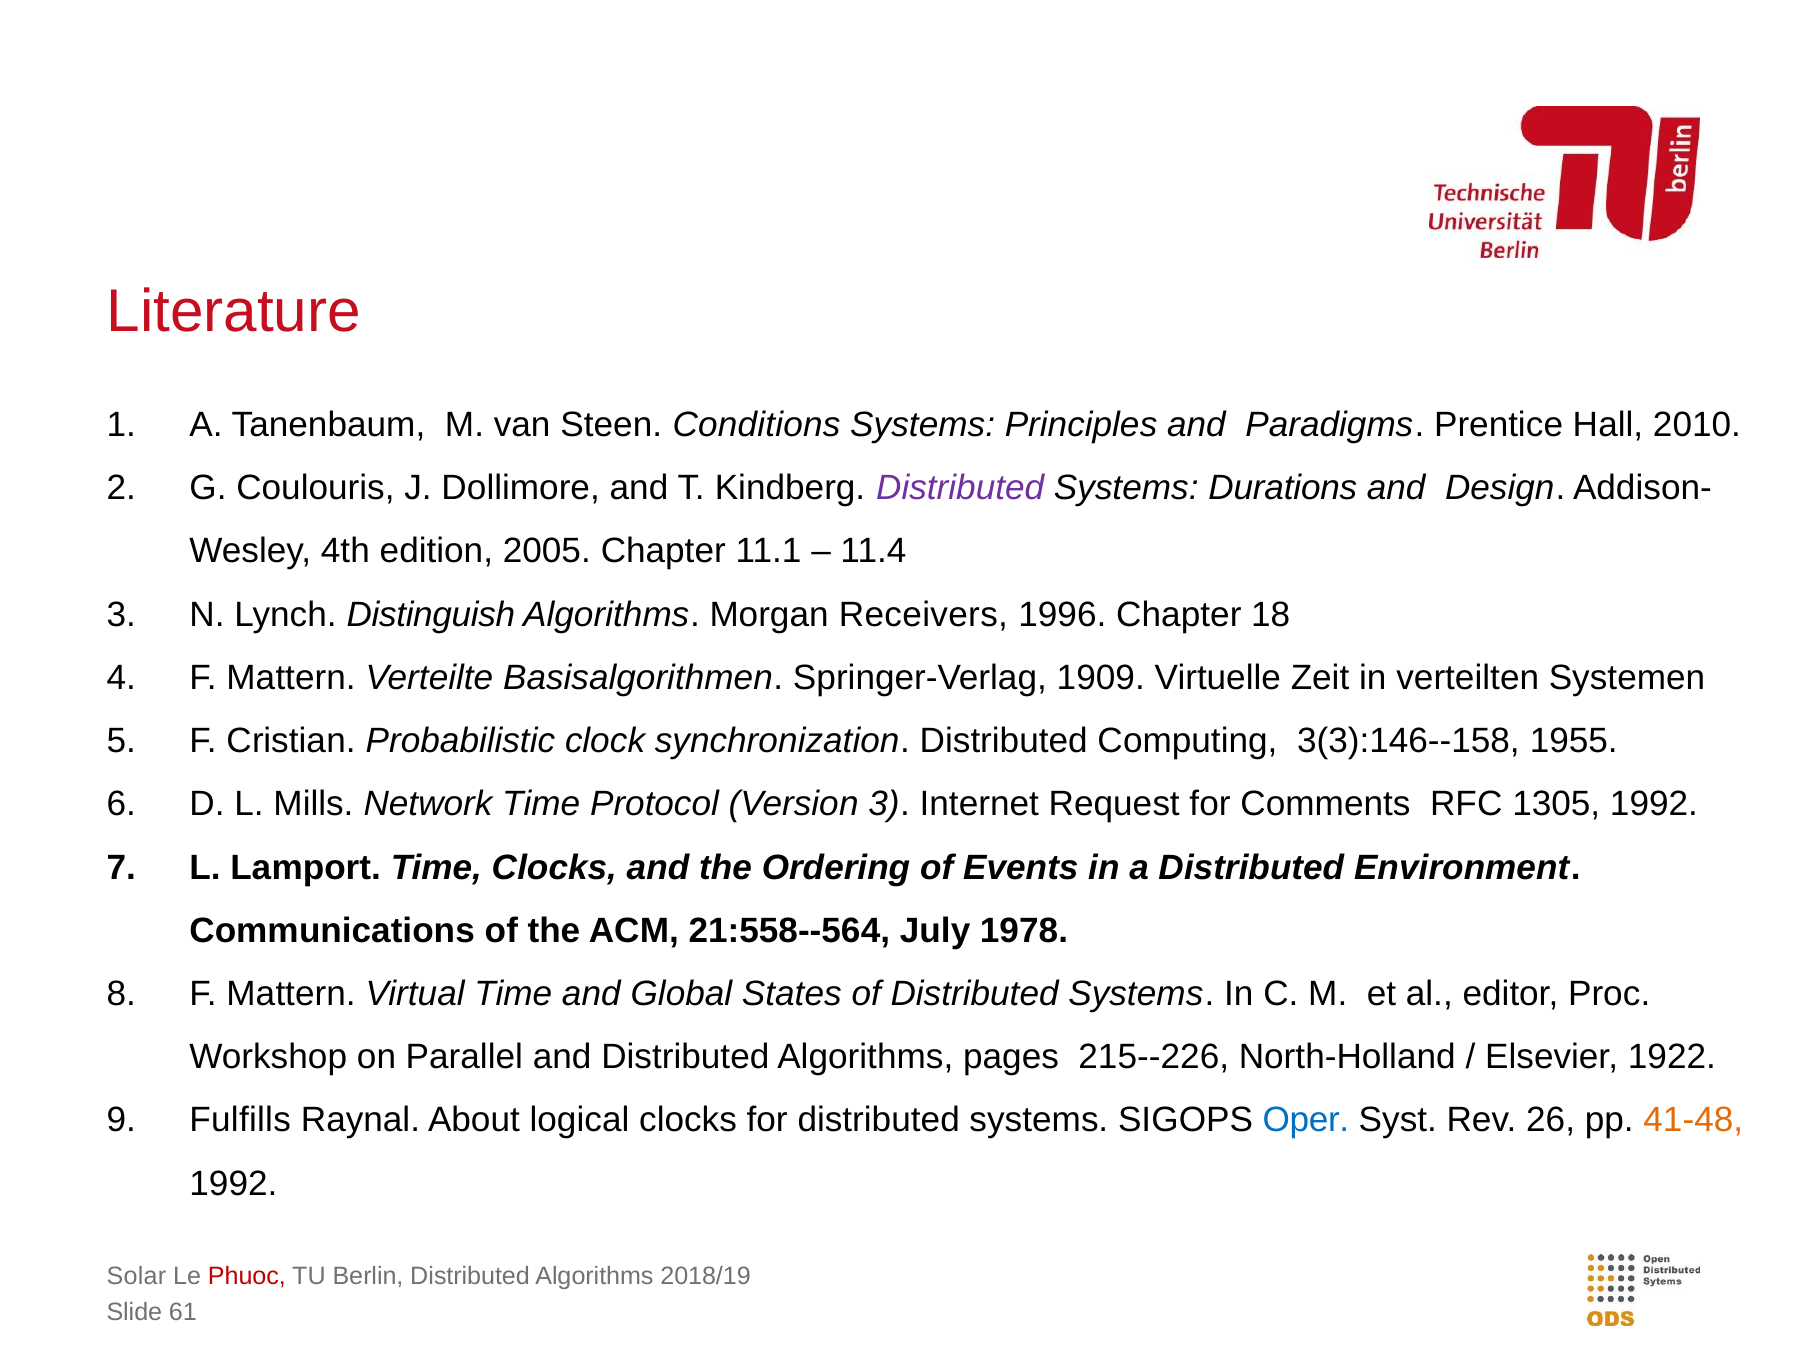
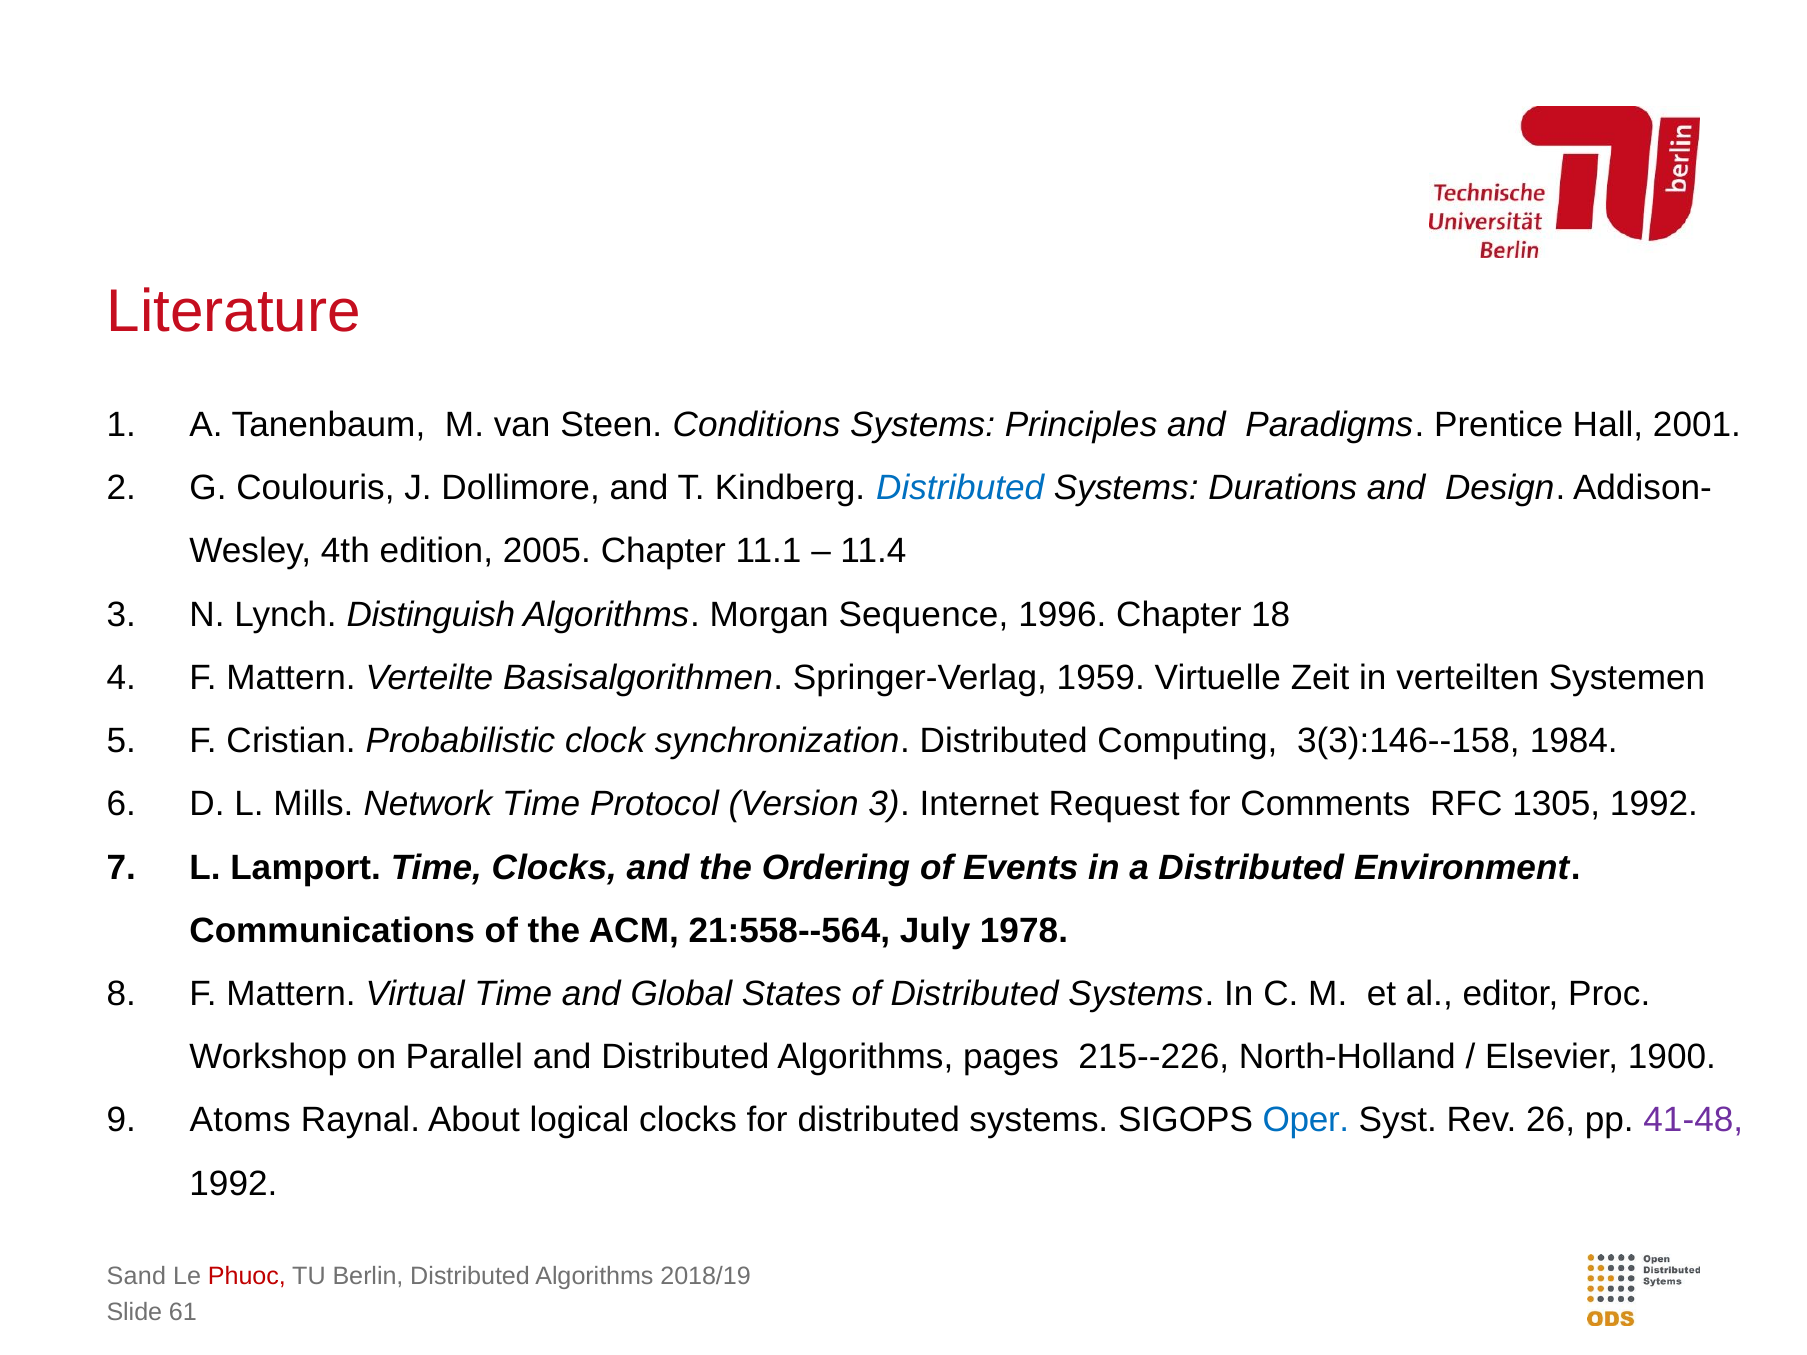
2010: 2010 -> 2001 (1697, 425)
Distributed colour: purple -> blue (960, 488)
Receivers: Receivers -> Sequence (923, 615)
1909: 1909 -> 1959 (1101, 678)
1955: 1955 -> 1984 (1574, 741)
1922: 1922 -> 1900 (1672, 1057)
Fulfills: Fulfills -> Atoms (240, 1121)
41-48 colour: orange -> purple (1693, 1121)
Solar: Solar -> Sand (136, 1276)
